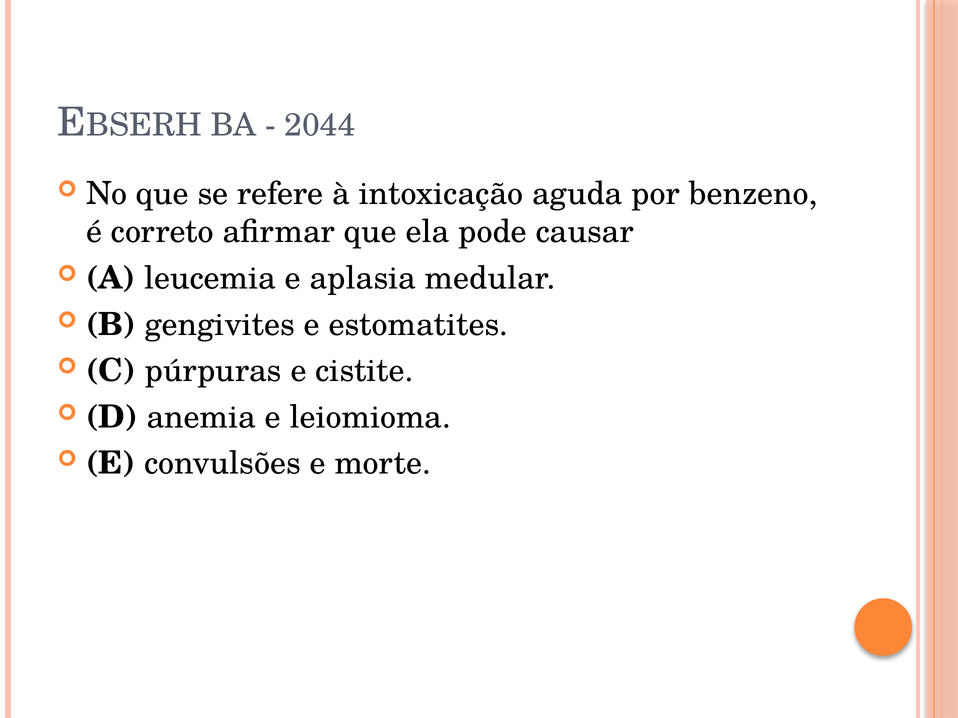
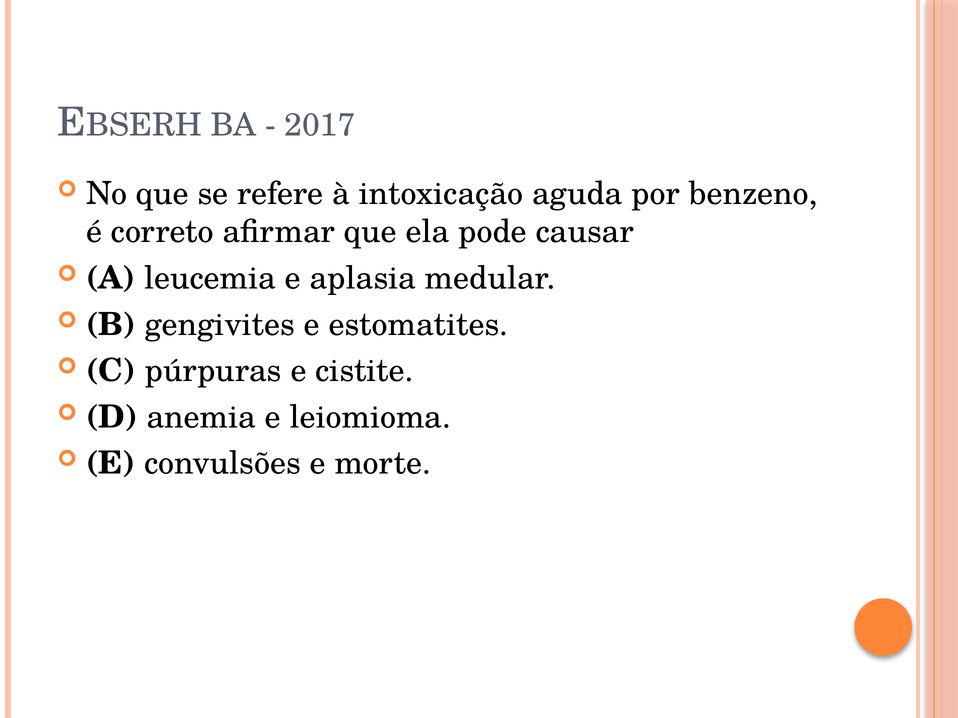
2044: 2044 -> 2017 (320, 125)
